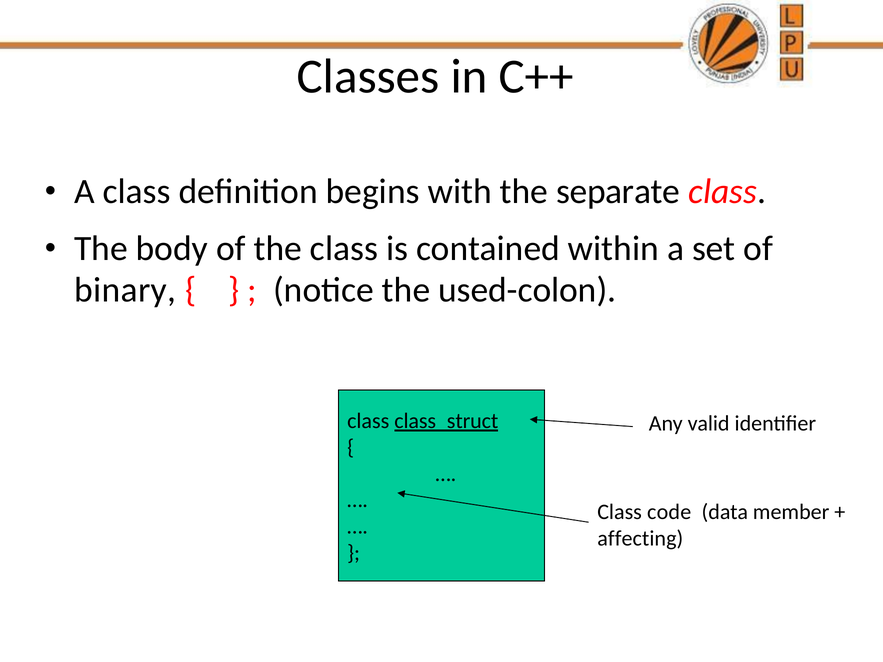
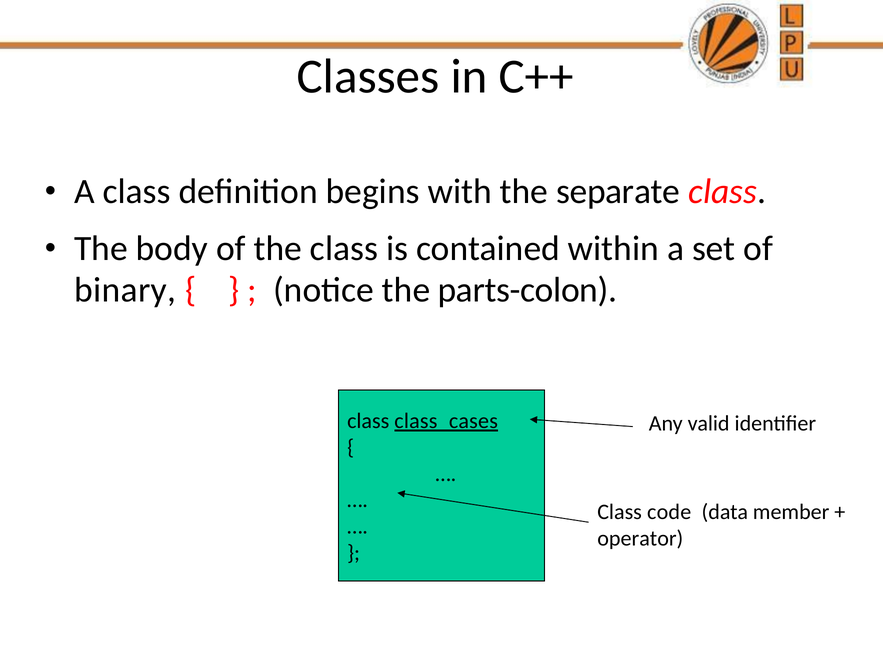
used-colon: used-colon -> parts-colon (527, 290)
class_struct: class_struct -> class_cases (446, 421)
affecting: affecting -> operator (640, 539)
